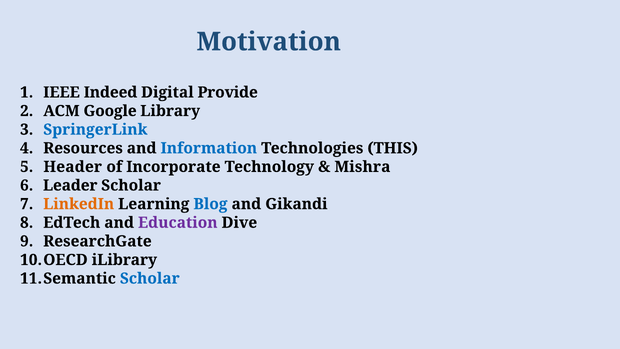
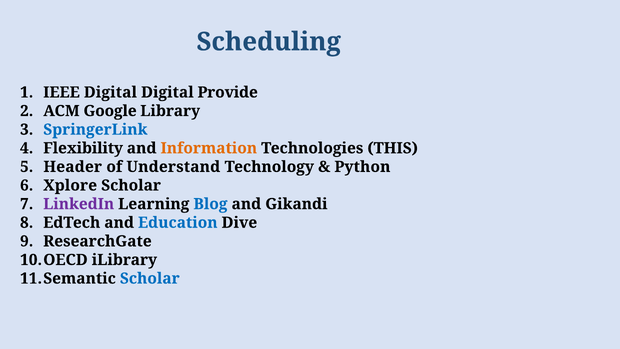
Motivation: Motivation -> Scheduling (269, 42)
IEEE Indeed: Indeed -> Digital (110, 92)
Resources: Resources -> Flexibility (83, 148)
Information colour: blue -> orange (209, 148)
Incorporate: Incorporate -> Understand (173, 167)
Mishra: Mishra -> Python (362, 167)
Leader: Leader -> Xplore (70, 185)
LinkedIn colour: orange -> purple (79, 204)
Education colour: purple -> blue (178, 222)
